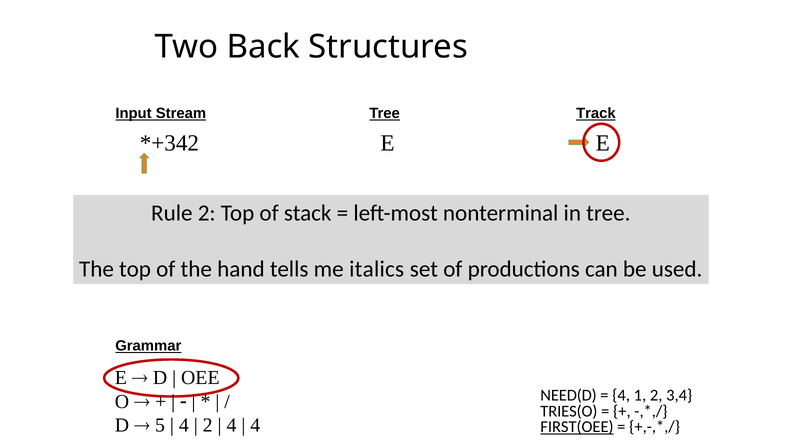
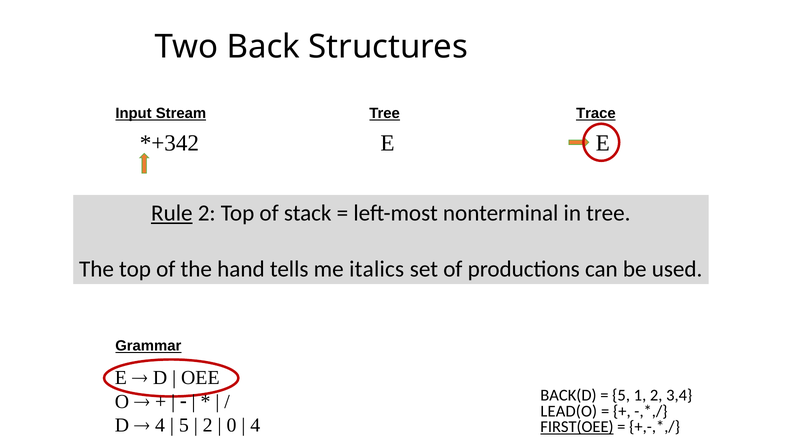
Track: Track -> Trace (596, 113)
Rule underline: none -> present (172, 213)
NEED(D: NEED(D -> BACK(D (568, 395)
4: 4 -> 5 (621, 395)
TRIES(O: TRIES(O -> LEAD(O (569, 411)
5: 5 -> 4 (160, 425)
4: 4 -> 5 (184, 425)
4: 4 -> 0 (231, 425)
